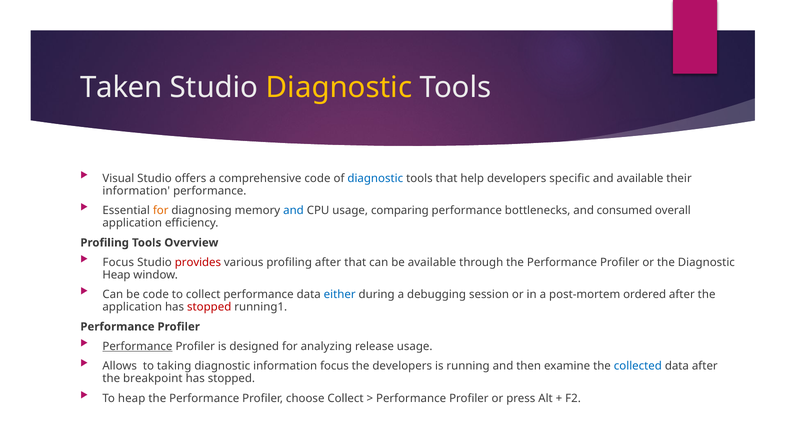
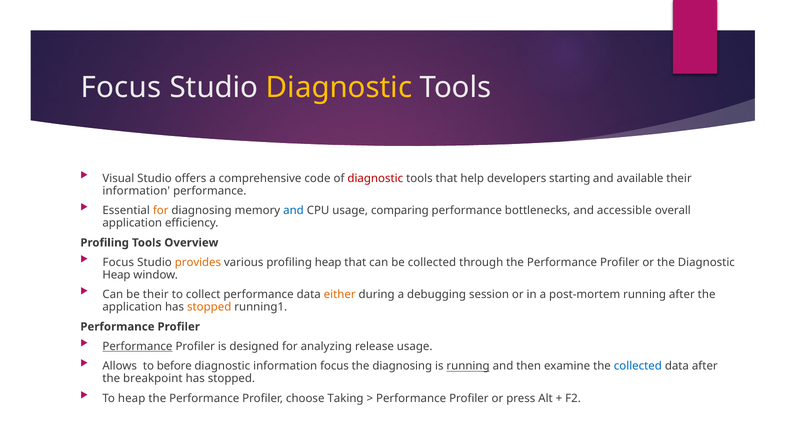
Taken: Taken -> Focus (121, 88)
diagnostic colour: blue -> red (375, 178)
specific: specific -> starting (570, 178)
consumed: consumed -> accessible (624, 211)
provides colour: red -> orange (198, 263)
profiling after: after -> heap (328, 263)
be available: available -> collected (432, 263)
be code: code -> their (156, 295)
either colour: blue -> orange (340, 295)
post-mortem ordered: ordered -> running (645, 295)
stopped colour: red -> orange (209, 307)
taking: taking -> before (174, 366)
the developers: developers -> diagnosing (402, 366)
running underline: none -> present (468, 366)
choose Collect: Collect -> Taking (346, 398)
